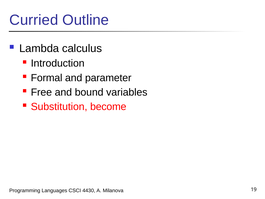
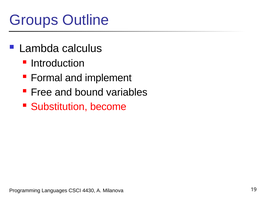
Curried: Curried -> Groups (34, 20)
parameter: parameter -> implement (108, 78)
